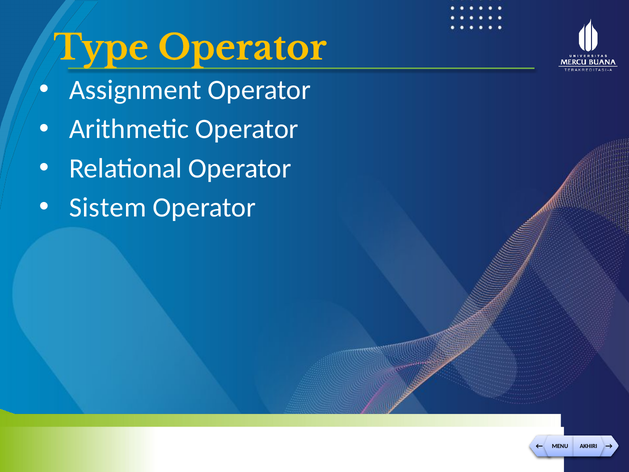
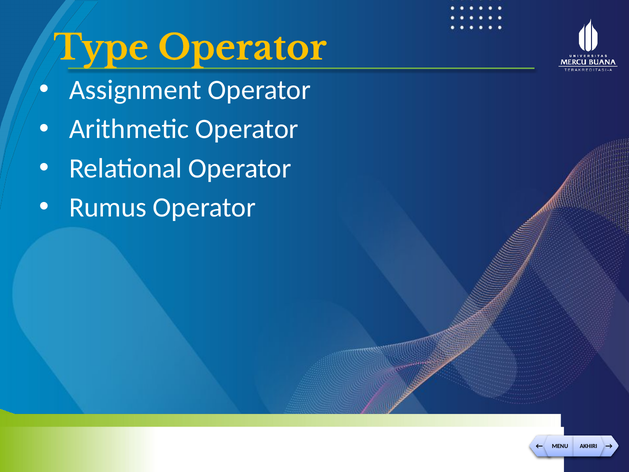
Sistem: Sistem -> Rumus (108, 207)
